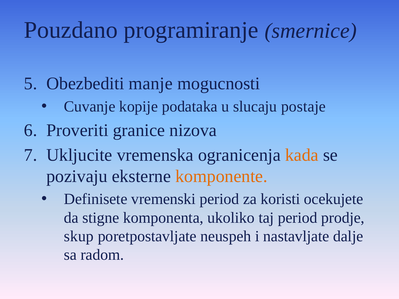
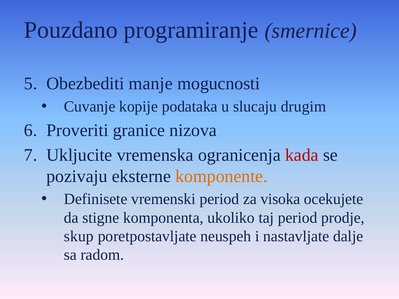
postaje: postaje -> drugim (303, 107)
kada colour: orange -> red (302, 155)
koristi: koristi -> visoka (280, 199)
